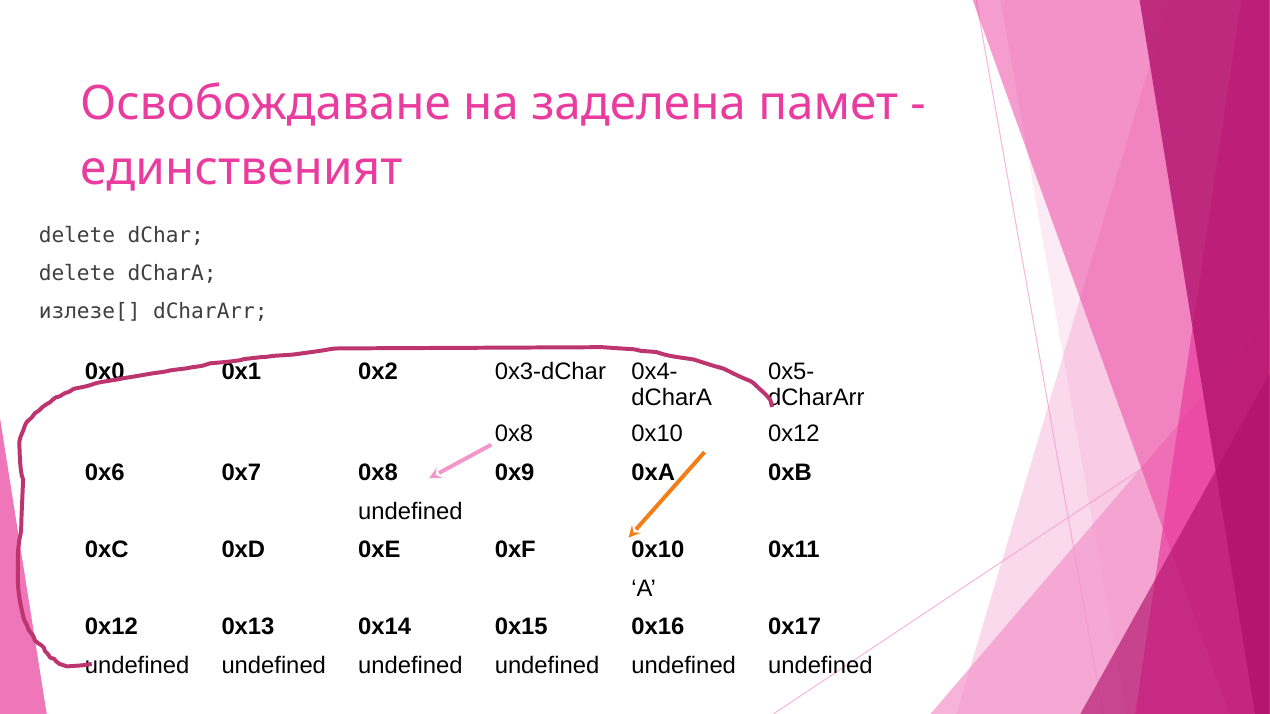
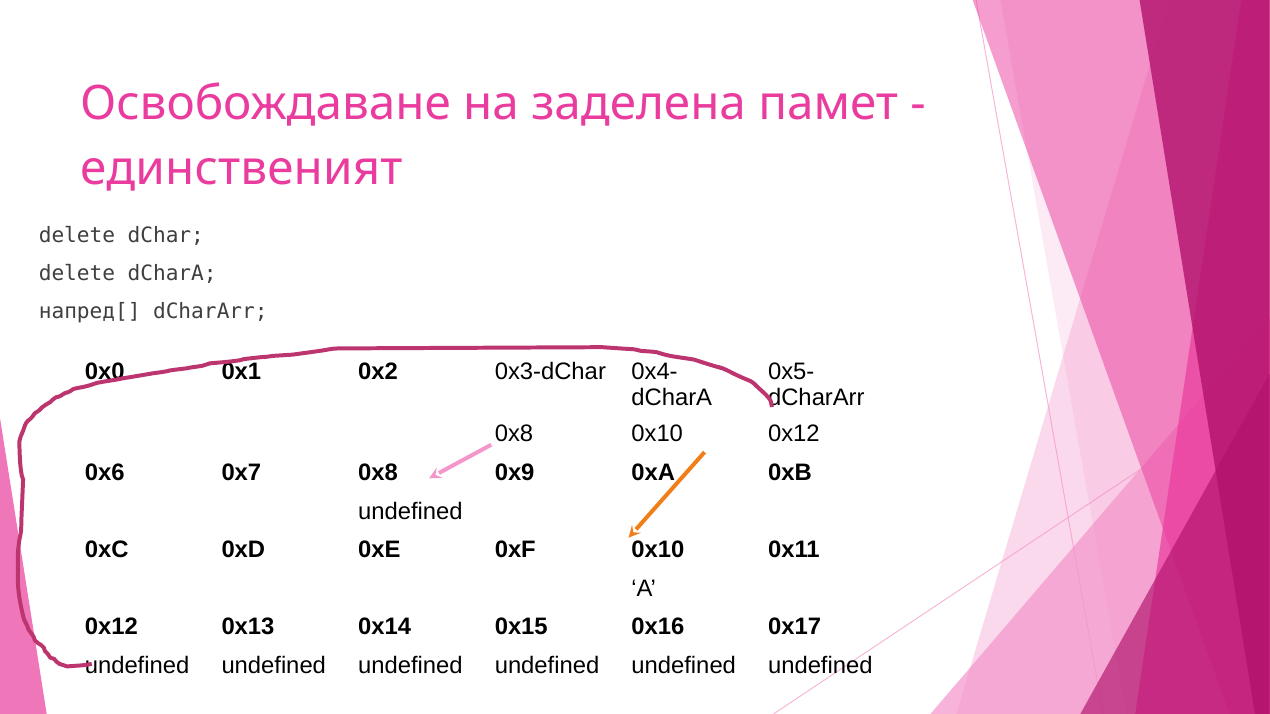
излезе[: излезе[ -> напред[ (90, 311)
